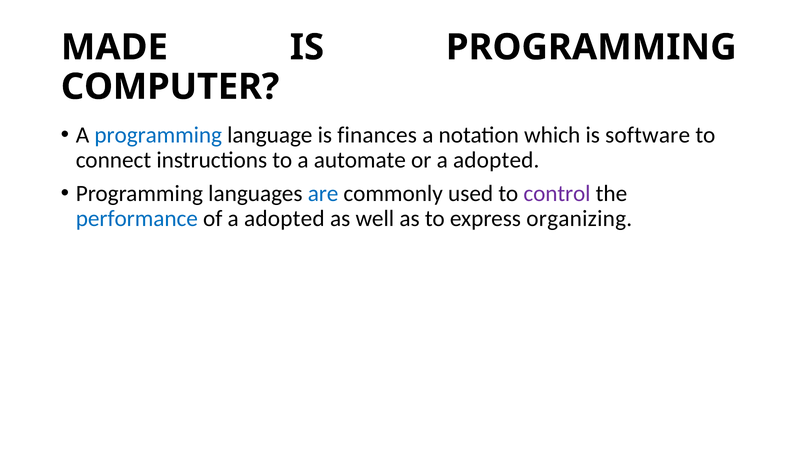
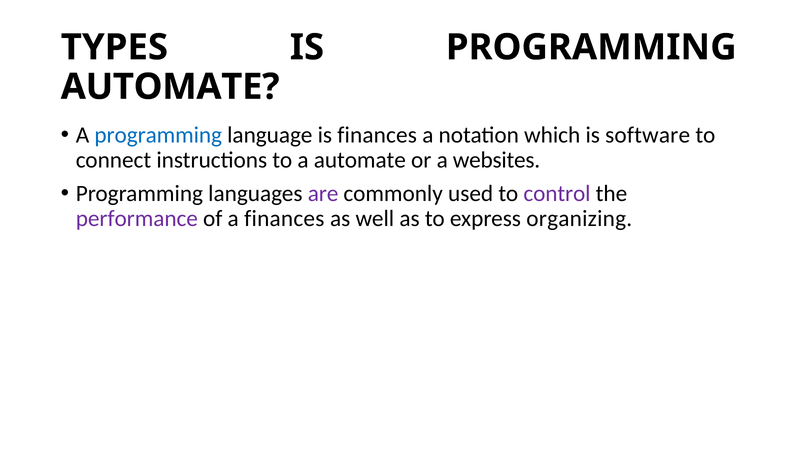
MADE: MADE -> TYPES (114, 47)
COMPUTER: COMPUTER -> AUTOMATE (170, 87)
or a adopted: adopted -> websites (496, 160)
are colour: blue -> purple (323, 193)
performance colour: blue -> purple (137, 218)
of a adopted: adopted -> finances (284, 218)
